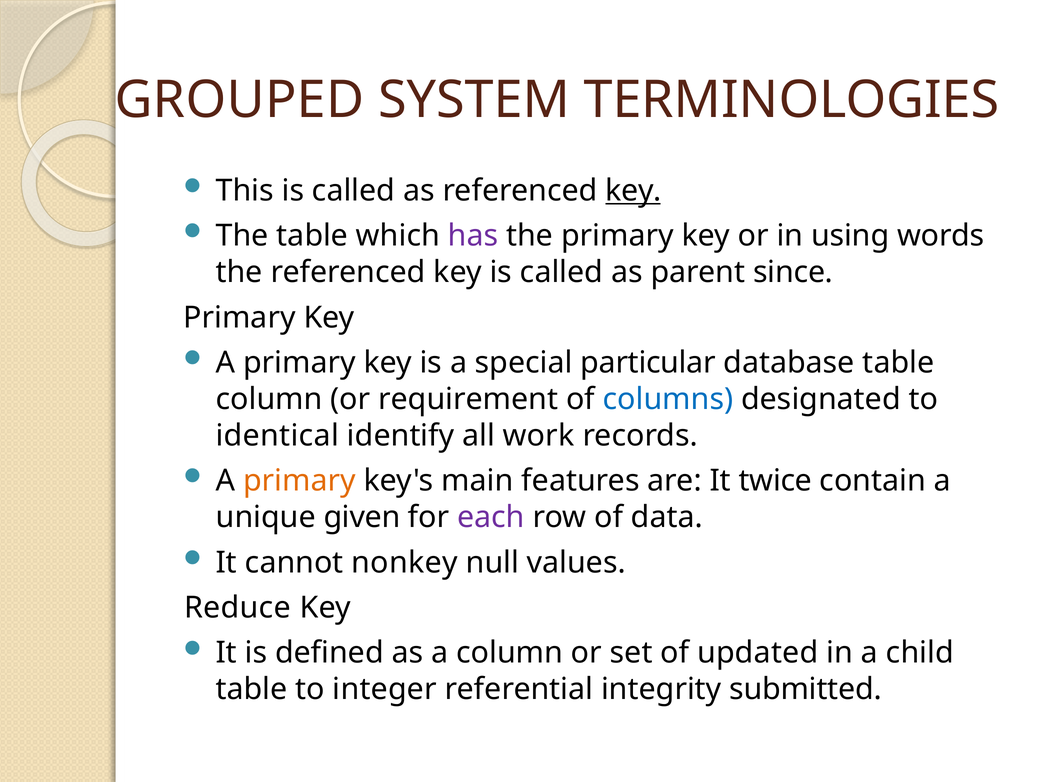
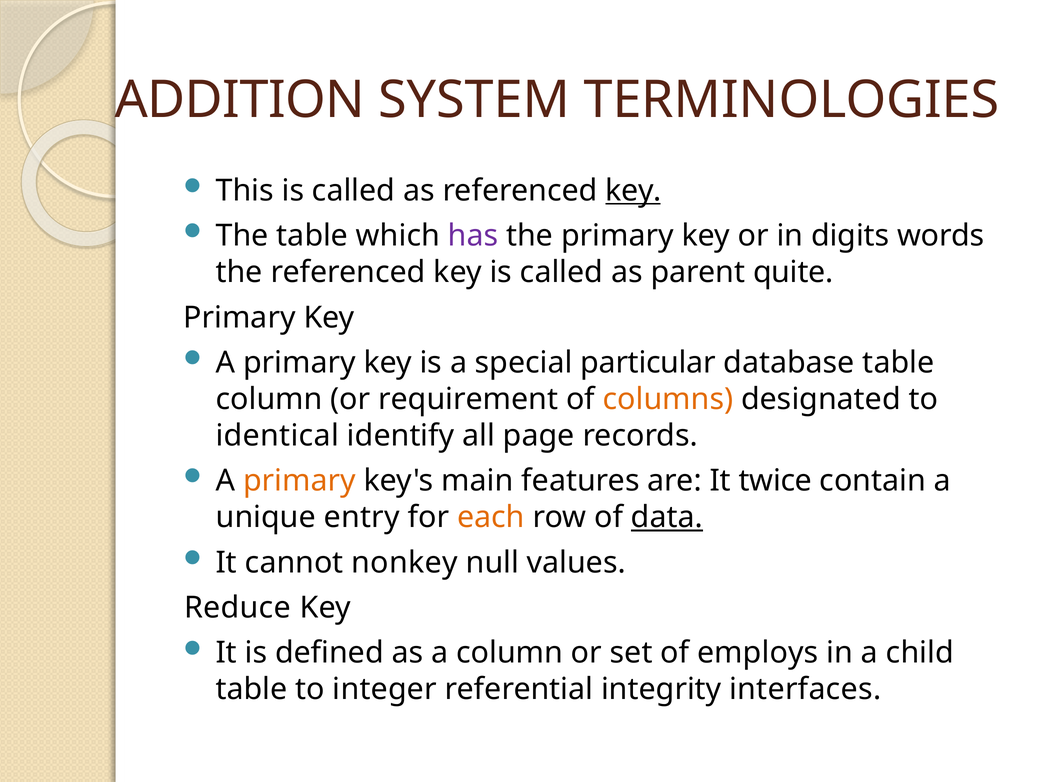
GROUPED: GROUPED -> ADDITION (240, 100)
using: using -> digits (850, 236)
since: since -> quite (793, 272)
columns colour: blue -> orange (668, 399)
work: work -> page (539, 436)
given: given -> entry (362, 518)
each colour: purple -> orange (491, 518)
data underline: none -> present (667, 518)
updated: updated -> employs (758, 653)
submitted: submitted -> interfaces (805, 690)
